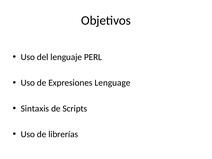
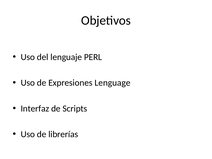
Sintaxis: Sintaxis -> Interfaz (35, 109)
